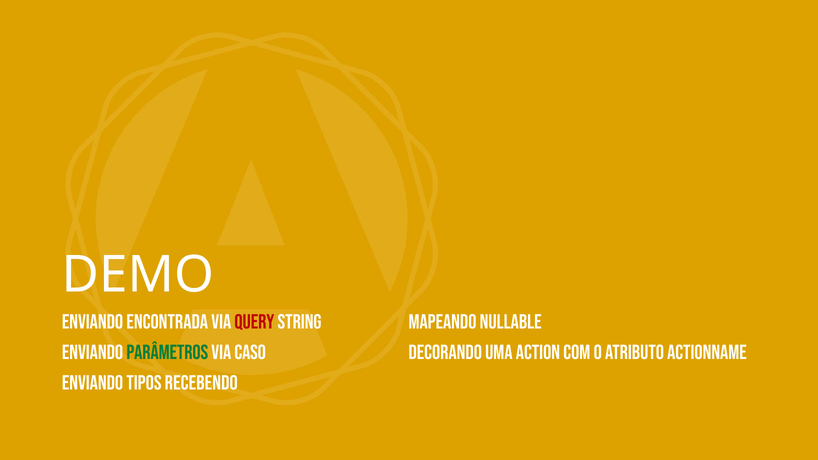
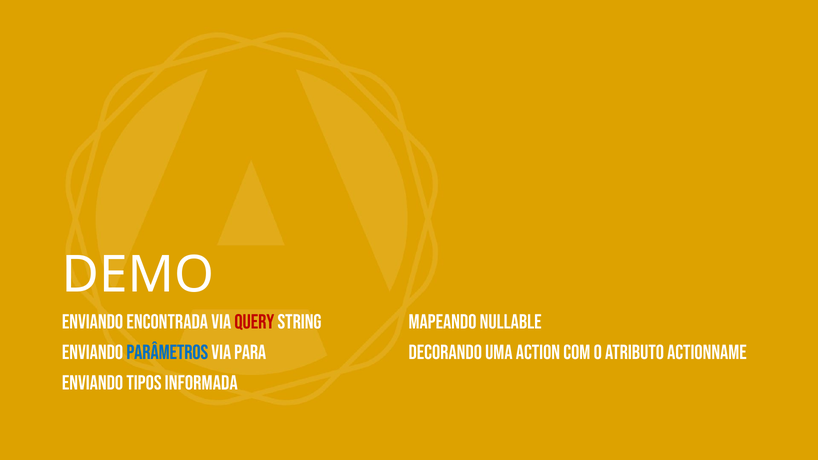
parâmetros colour: green -> blue (167, 353)
caso: caso -> para (250, 353)
recebendo: recebendo -> informada (201, 383)
